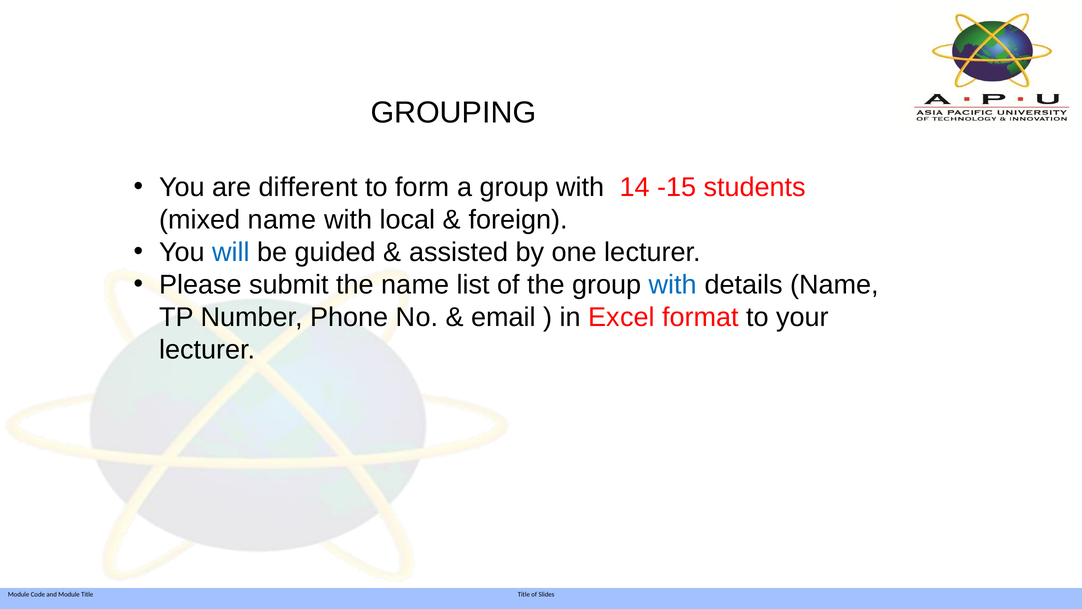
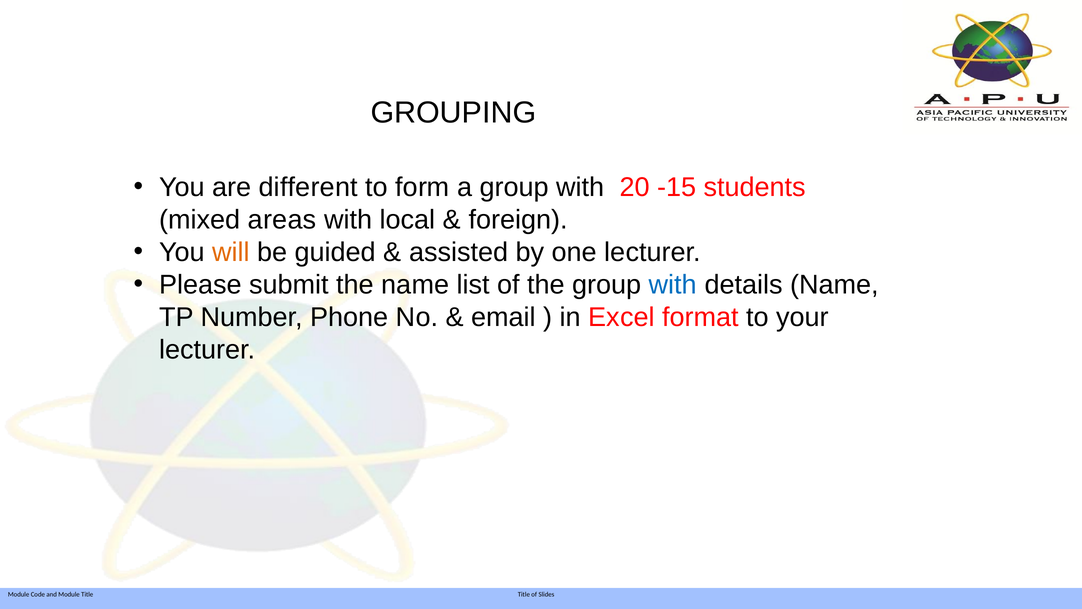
14: 14 -> 20 (635, 187)
mixed name: name -> areas (282, 220)
will colour: blue -> orange (231, 252)
